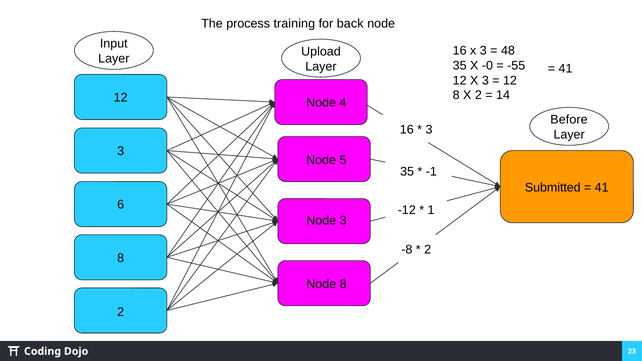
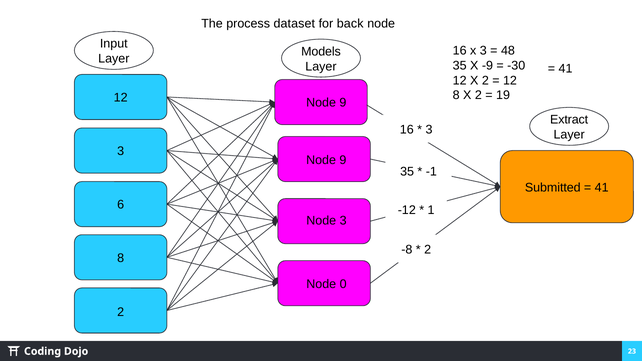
training: training -> dataset (294, 24)
Upload: Upload -> Models (321, 51)
-0: -0 -> -9 (487, 65)
-55: -55 -> -30 (516, 65)
12 X 3: 3 -> 2 (485, 80)
14: 14 -> 19 (503, 95)
4: 4 -> 9 (343, 103)
Before: Before -> Extract (569, 120)
5: 5 -> 9 (343, 160)
Node 8: 8 -> 0 (343, 284)
